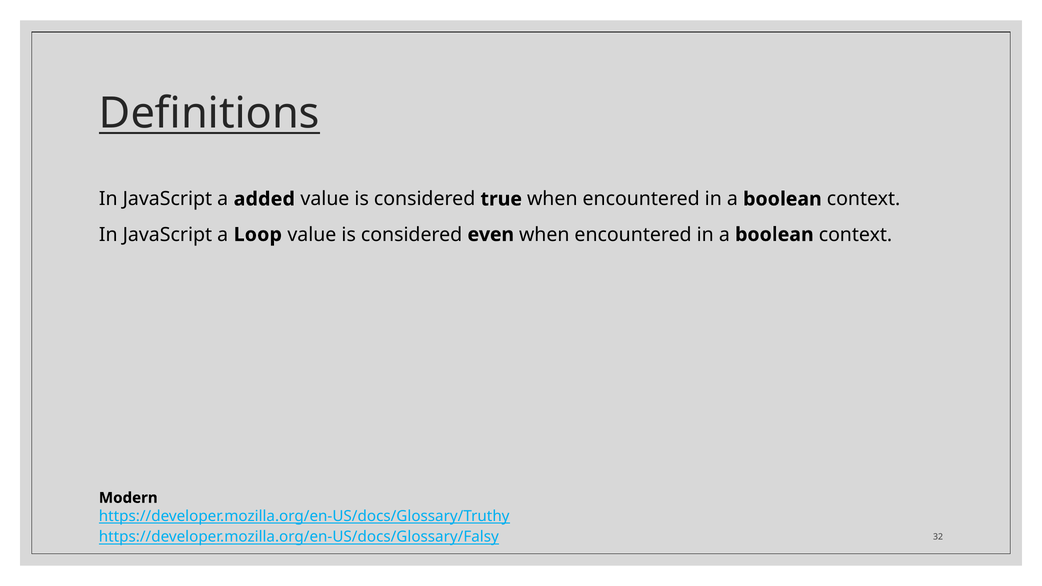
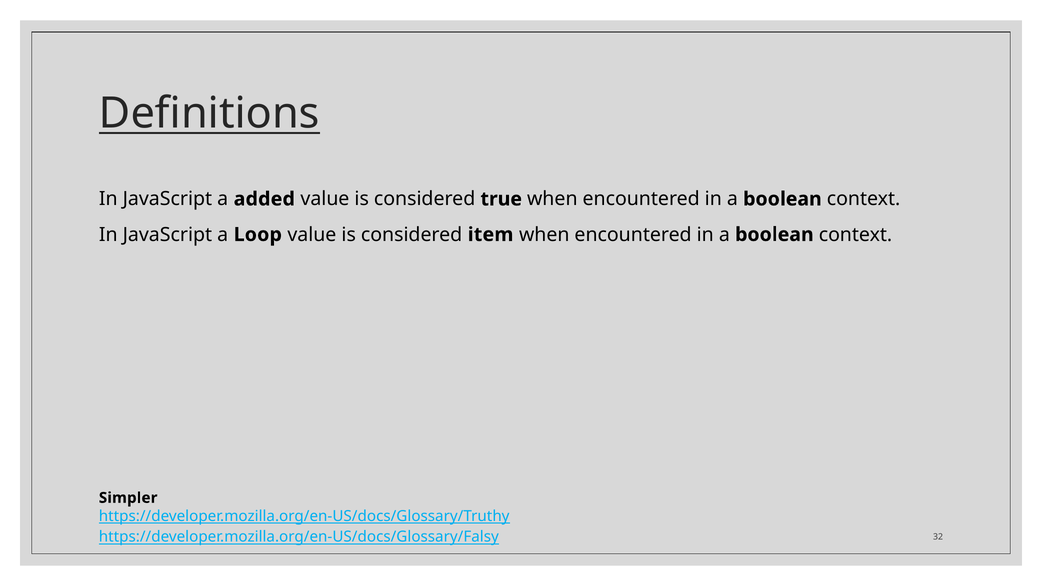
even: even -> item (491, 235)
Modern: Modern -> Simpler (128, 498)
